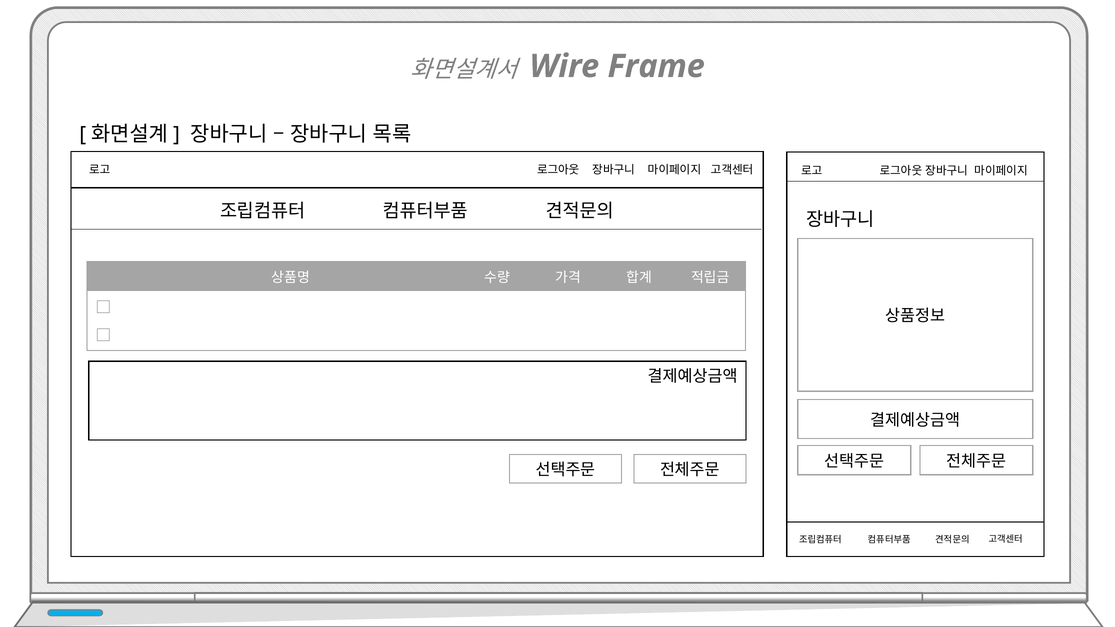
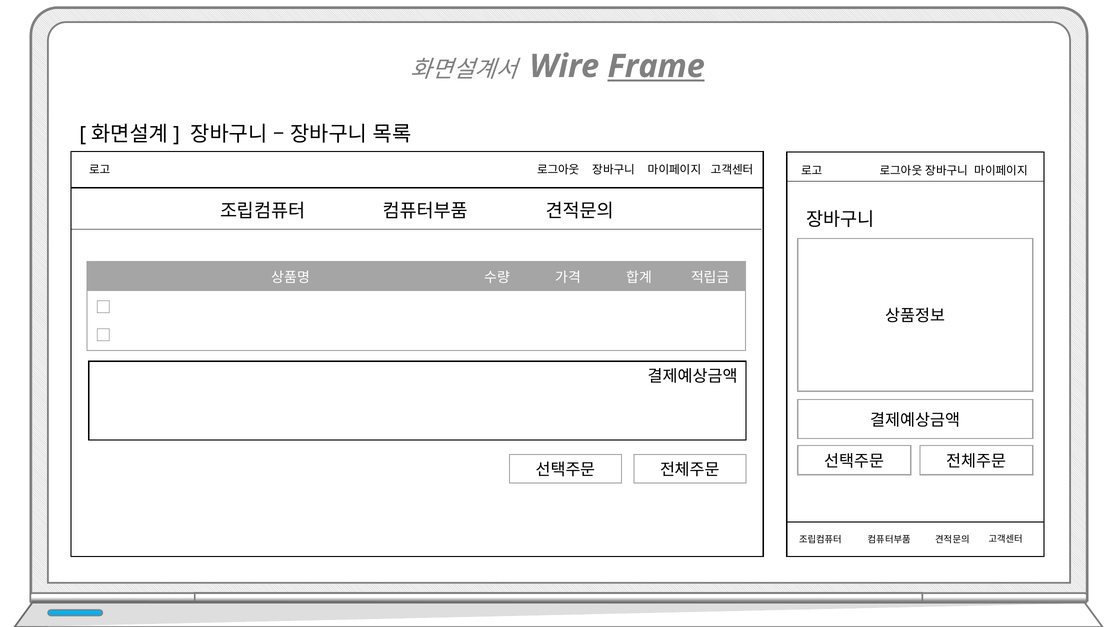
Frame underline: none -> present (656, 66)
